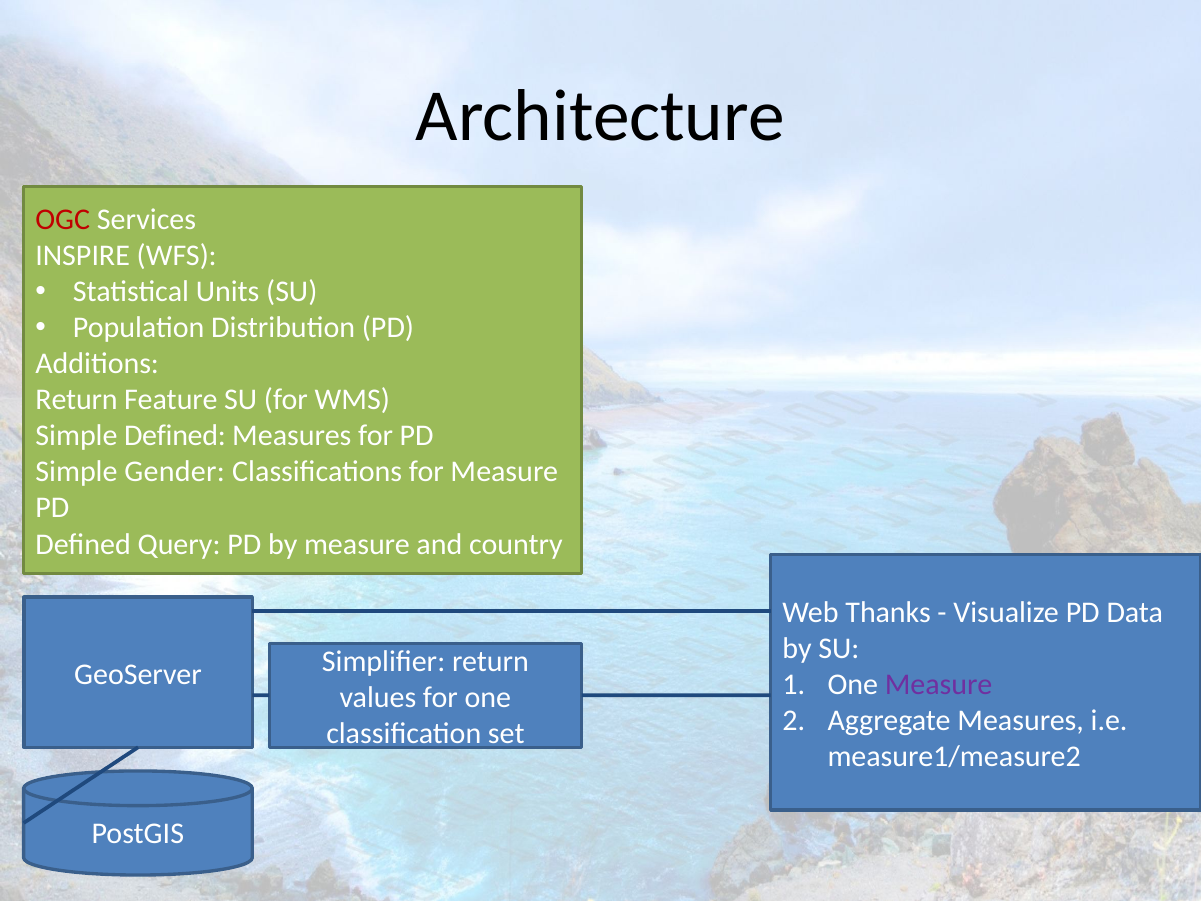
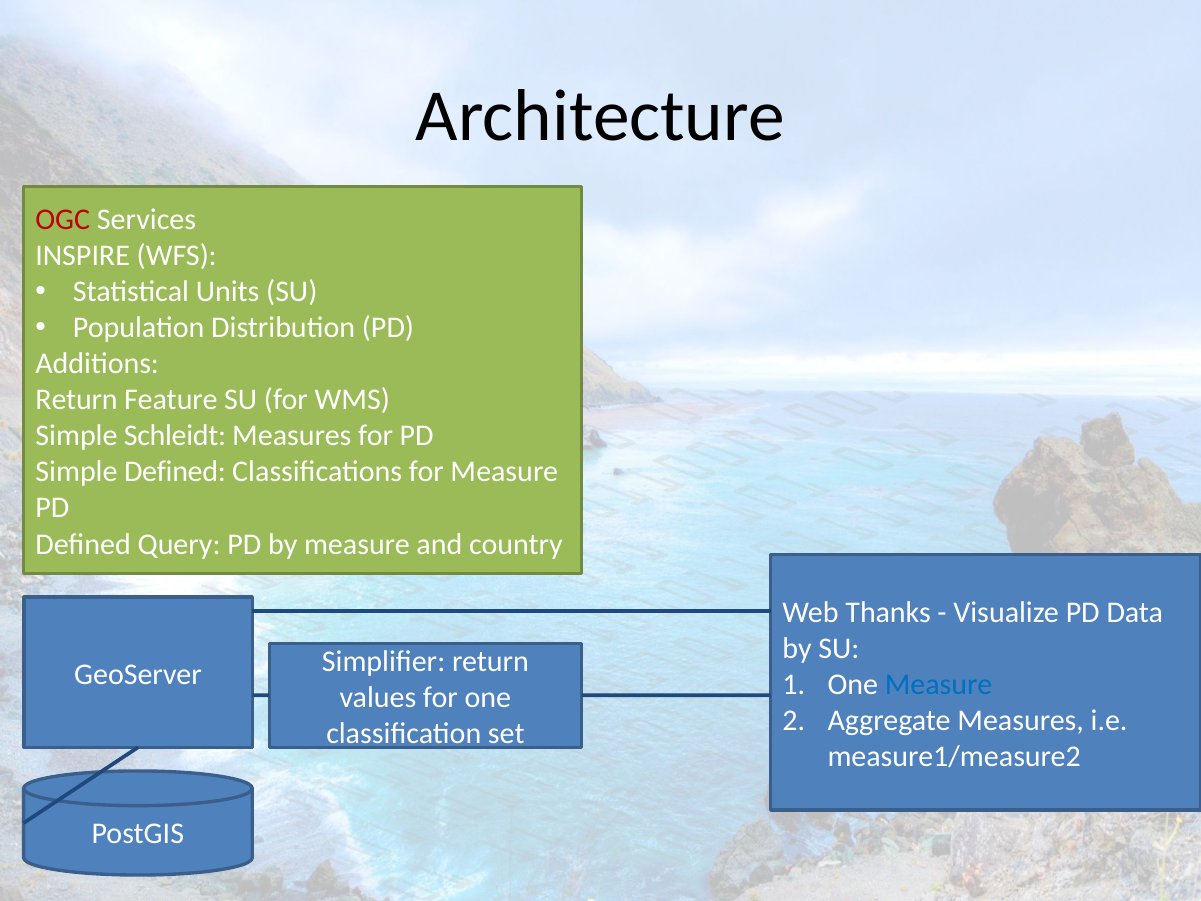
Simple Defined: Defined -> Schleidt (175, 436)
Simple Gender: Gender -> Defined (175, 472)
Measure colour: purple -> blue (939, 684)
